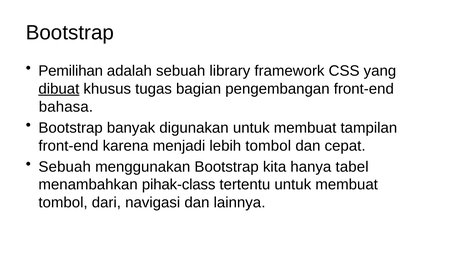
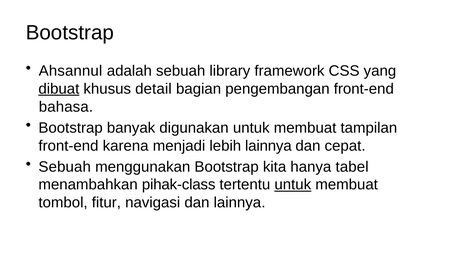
Pemilihan: Pemilihan -> Ahsannul (71, 71)
tugas: tugas -> detail (153, 89)
lebih tombol: tombol -> lainnya (268, 146)
untuk underline: none -> present (293, 185)
dari: dari -> fitur (106, 203)
